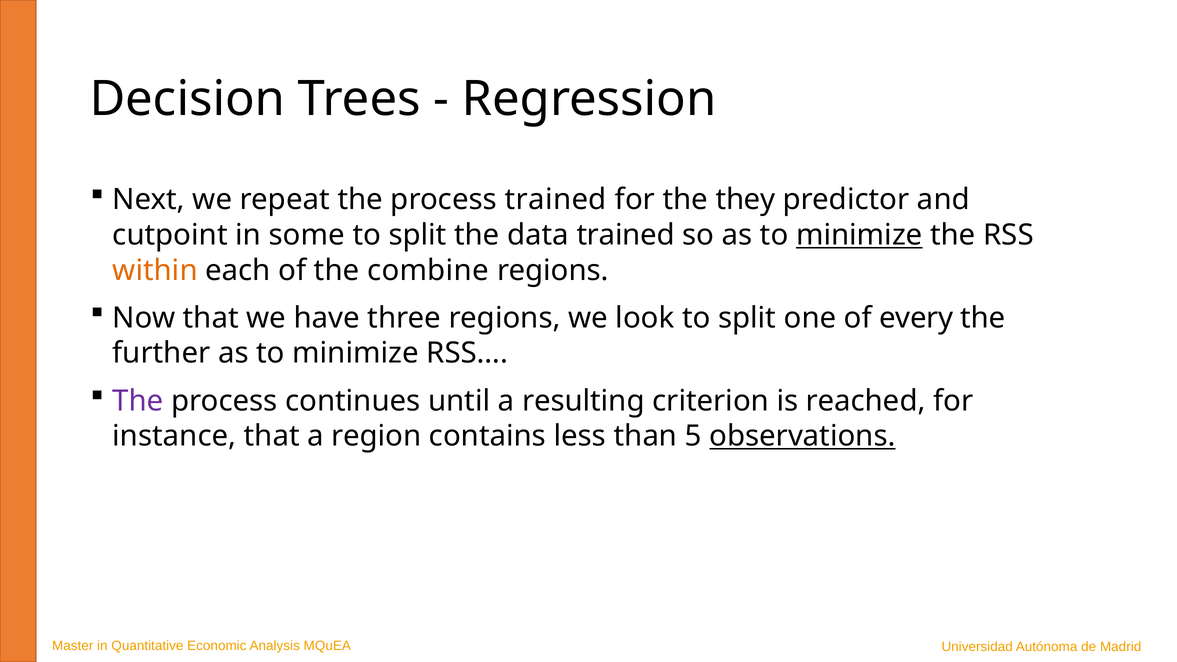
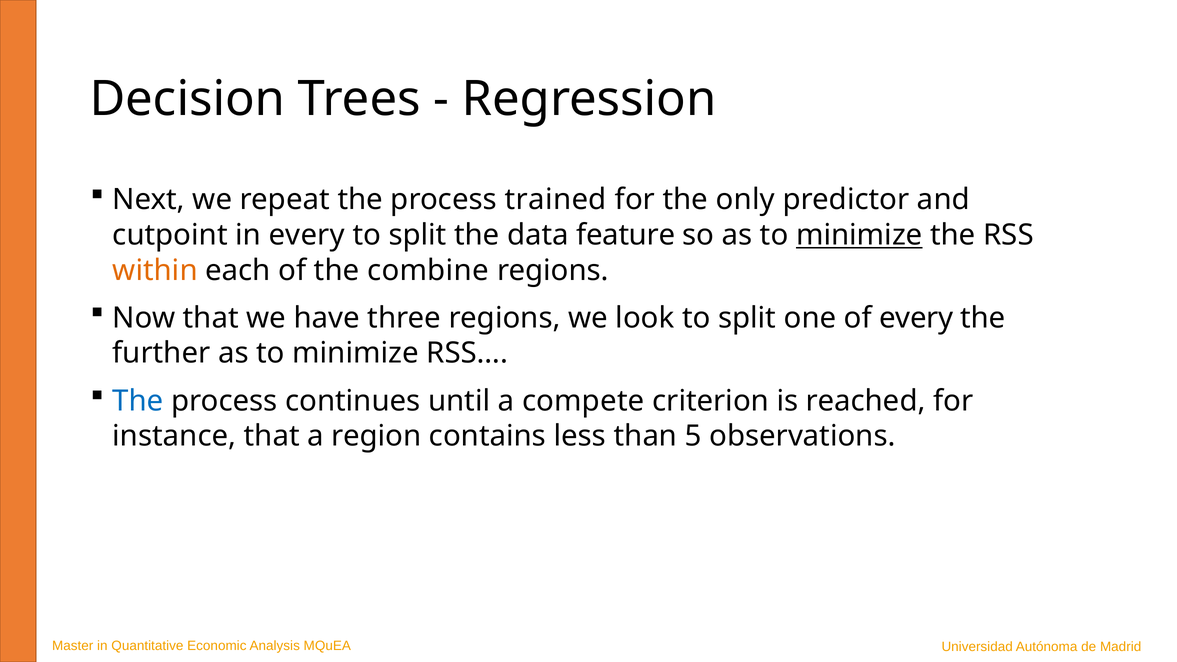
they: they -> only (745, 200)
in some: some -> every (307, 235)
data trained: trained -> feature (626, 235)
The colour: purple -> blue (138, 401)
resulting: resulting -> compete (583, 401)
observations underline: present -> none (802, 436)
